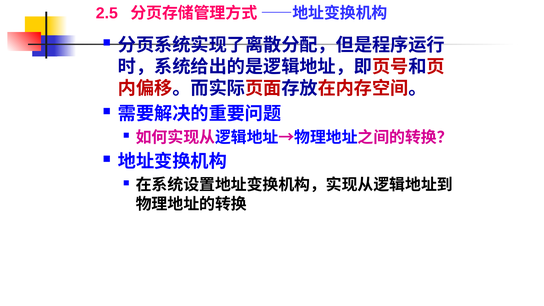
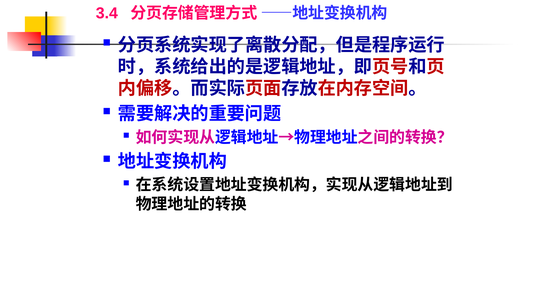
2.5: 2.5 -> 3.4 (107, 13)
